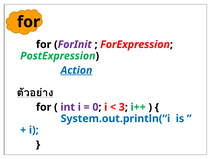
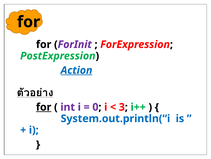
for underline: none -> present (44, 107)
